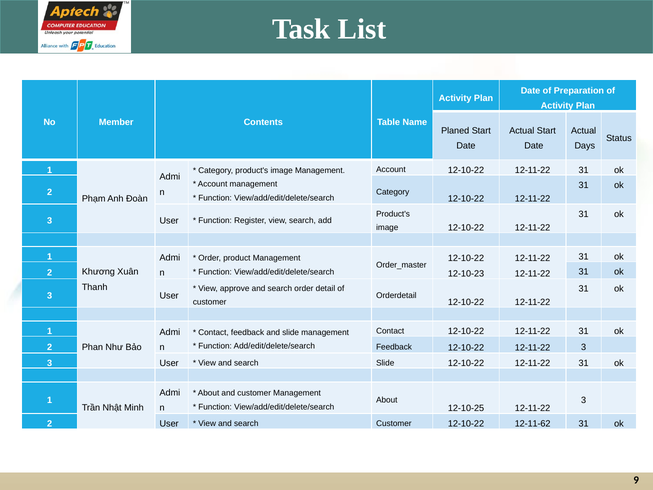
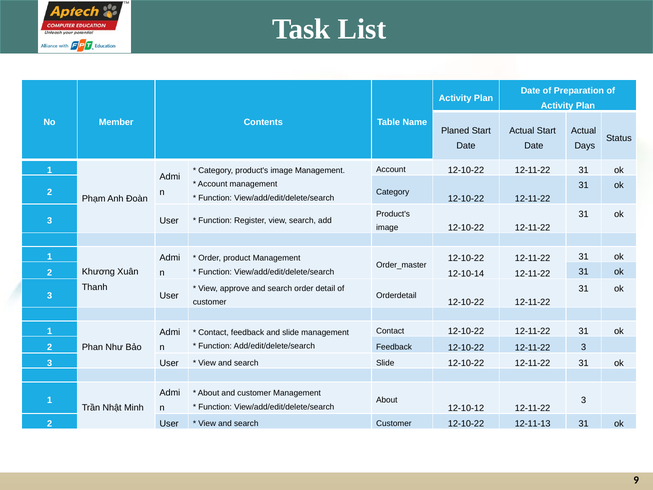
12-10-23: 12-10-23 -> 12-10-14 (466, 274)
12-10-25: 12-10-25 -> 12-10-12 (466, 408)
12-11-62: 12-11-62 -> 12-11-13 (533, 424)
